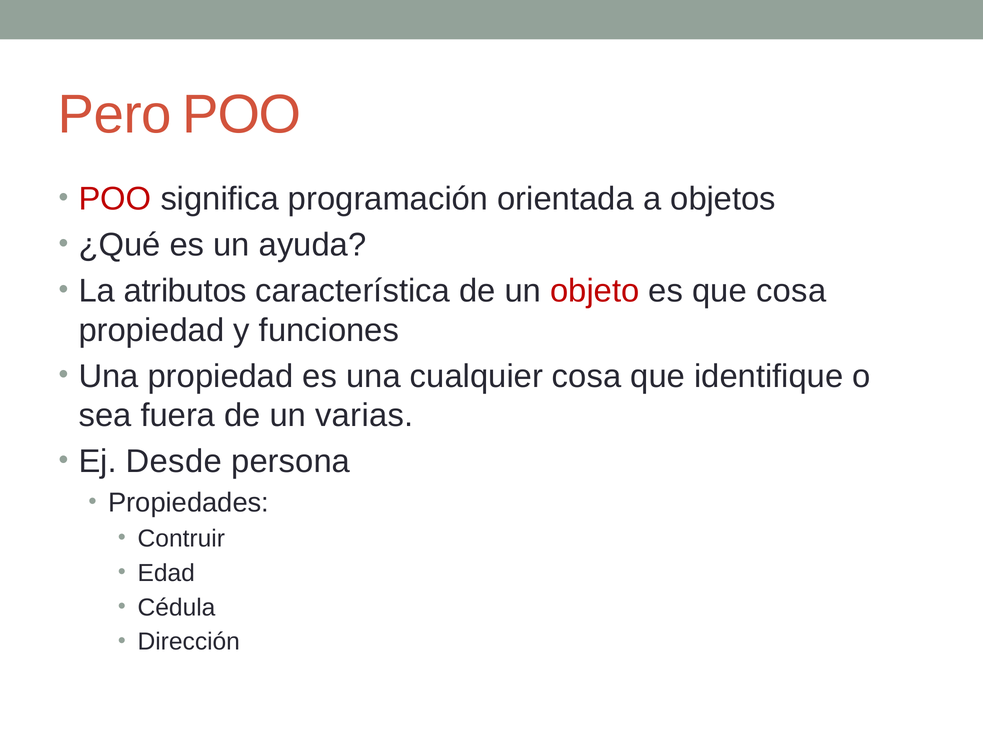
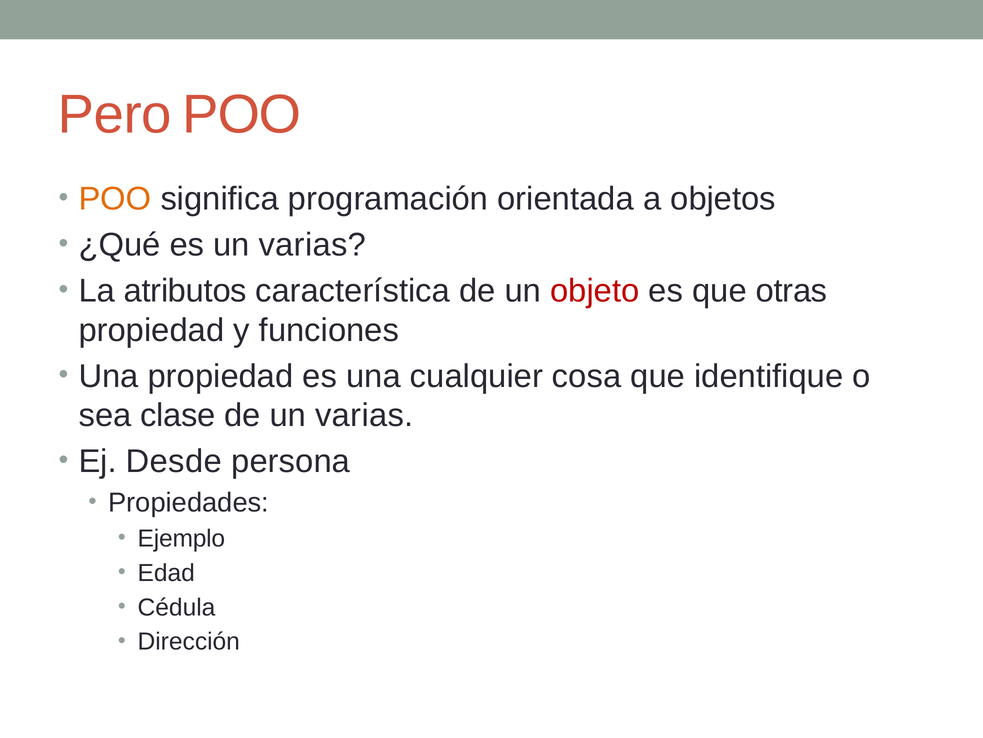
POO colour: red -> orange (115, 199)
es un ayuda: ayuda -> varias (312, 245)
que cosa: cosa -> otras (792, 291)
fuera: fuera -> clase (178, 415)
Contruir: Contruir -> Ejemplo (181, 538)
